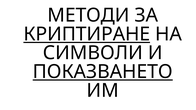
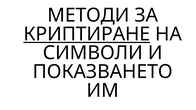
ПОКАЗВАНЕТО underline: present -> none (103, 72)
